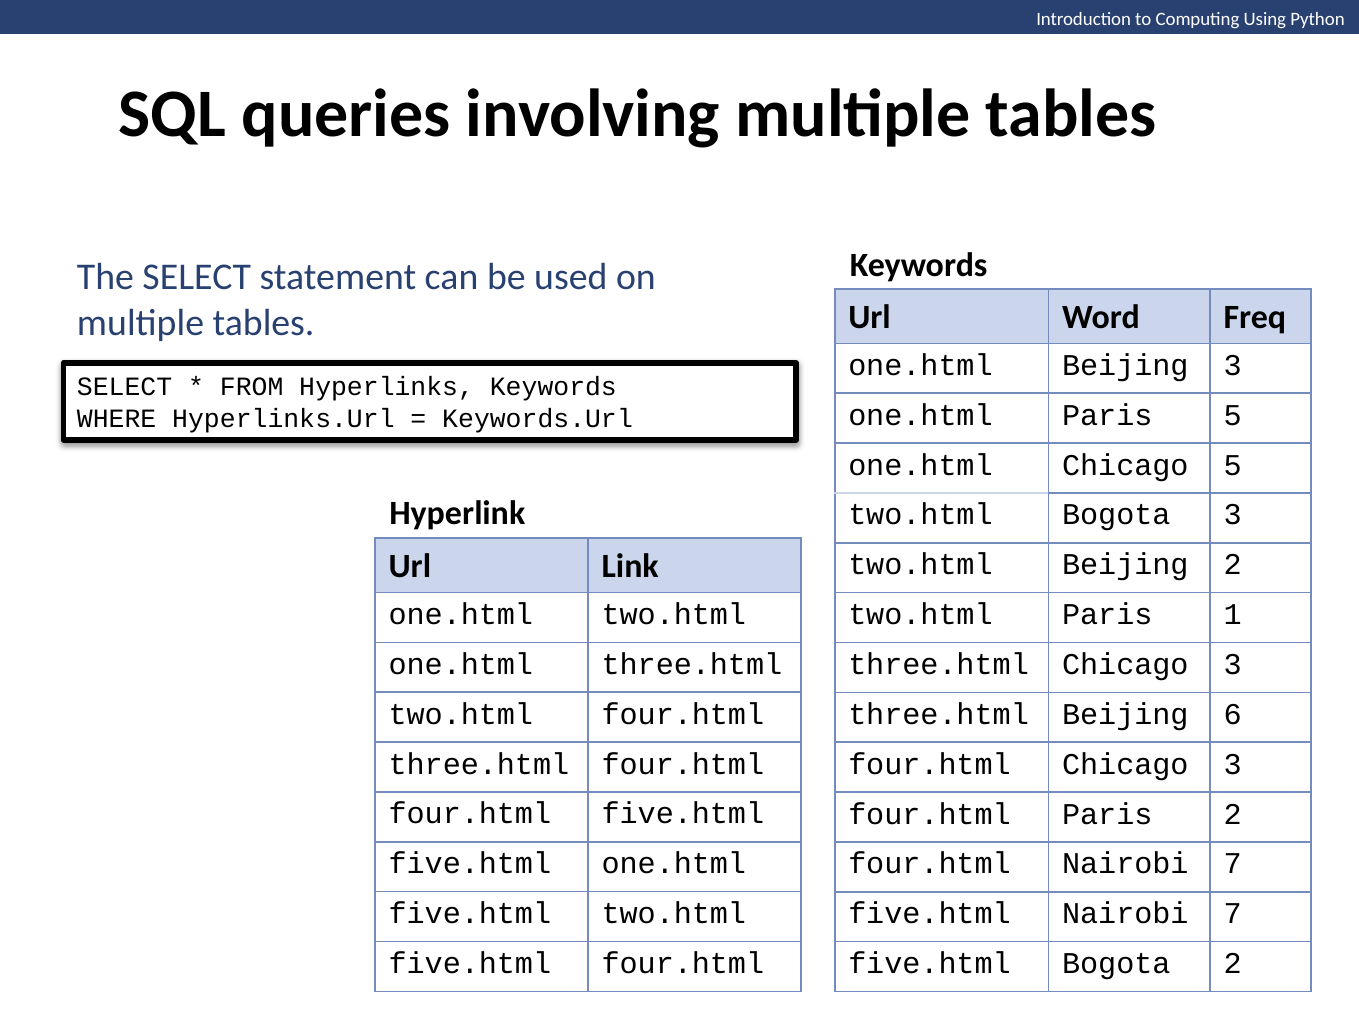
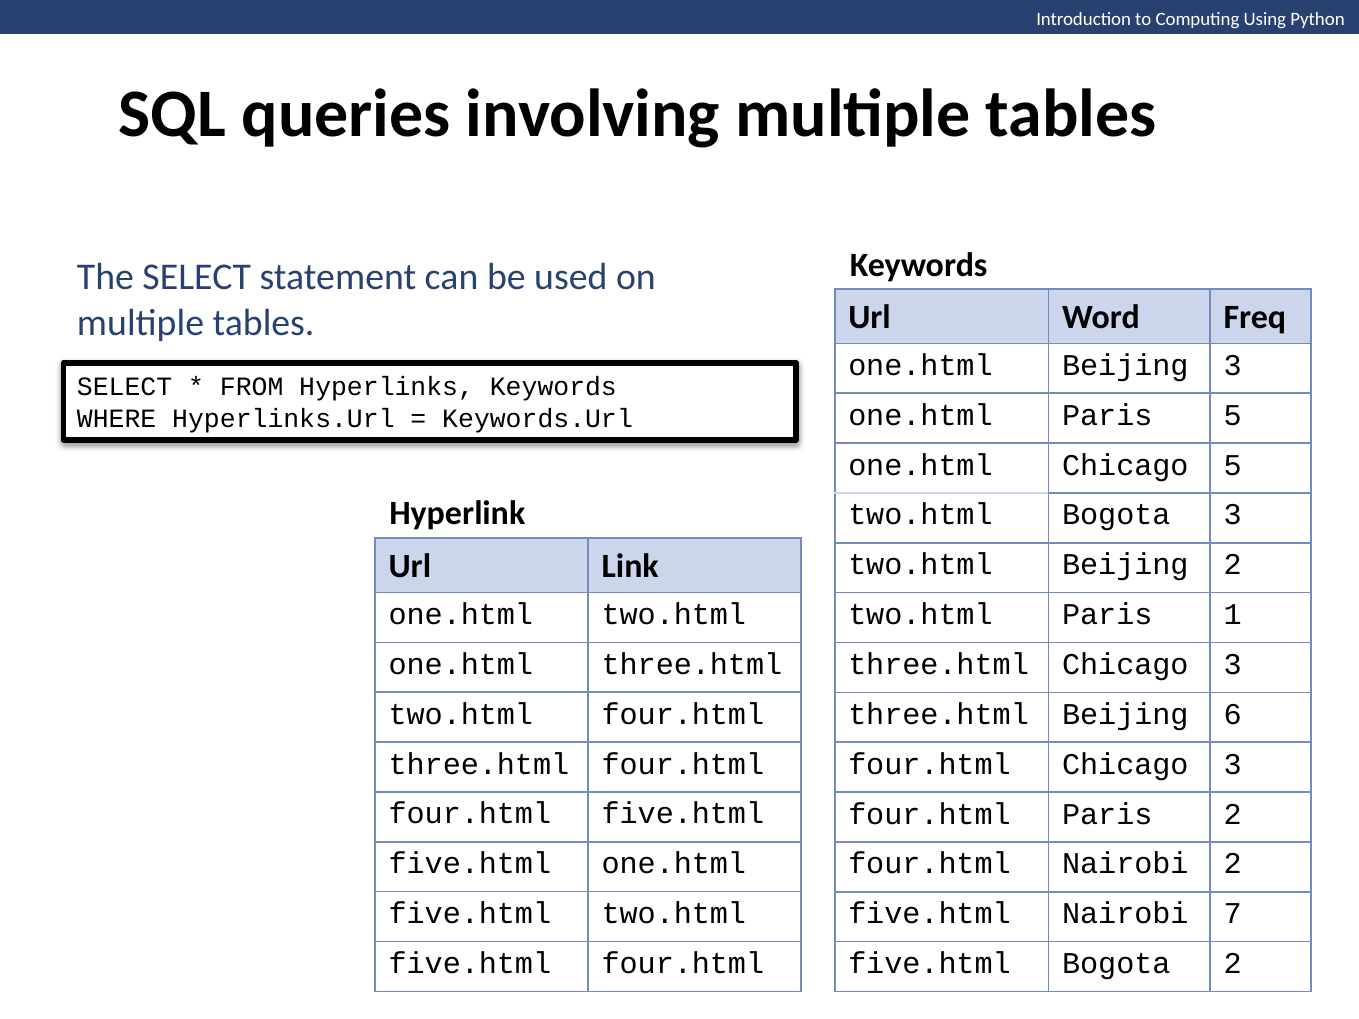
four.html Nairobi 7: 7 -> 2 (1233, 864)
